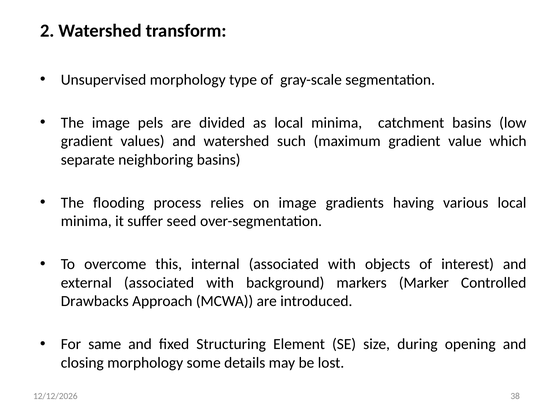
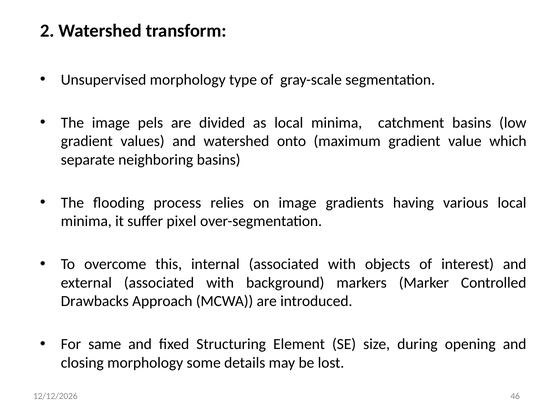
such: such -> onto (292, 141)
seed: seed -> pixel (182, 221)
38: 38 -> 46 (515, 396)
